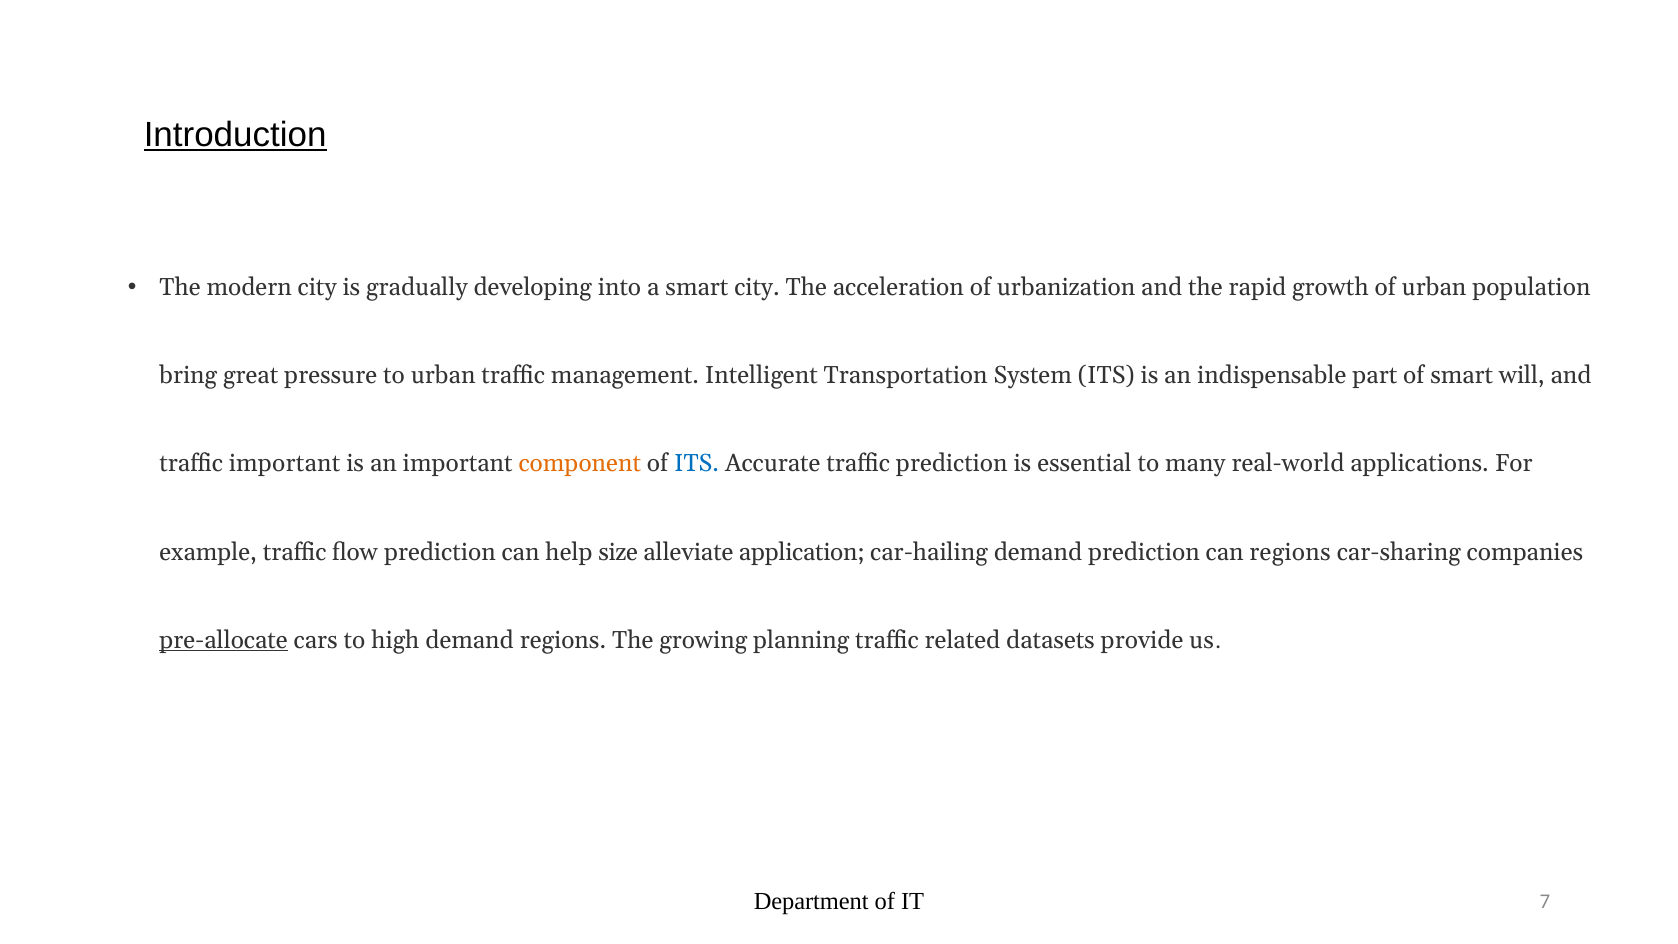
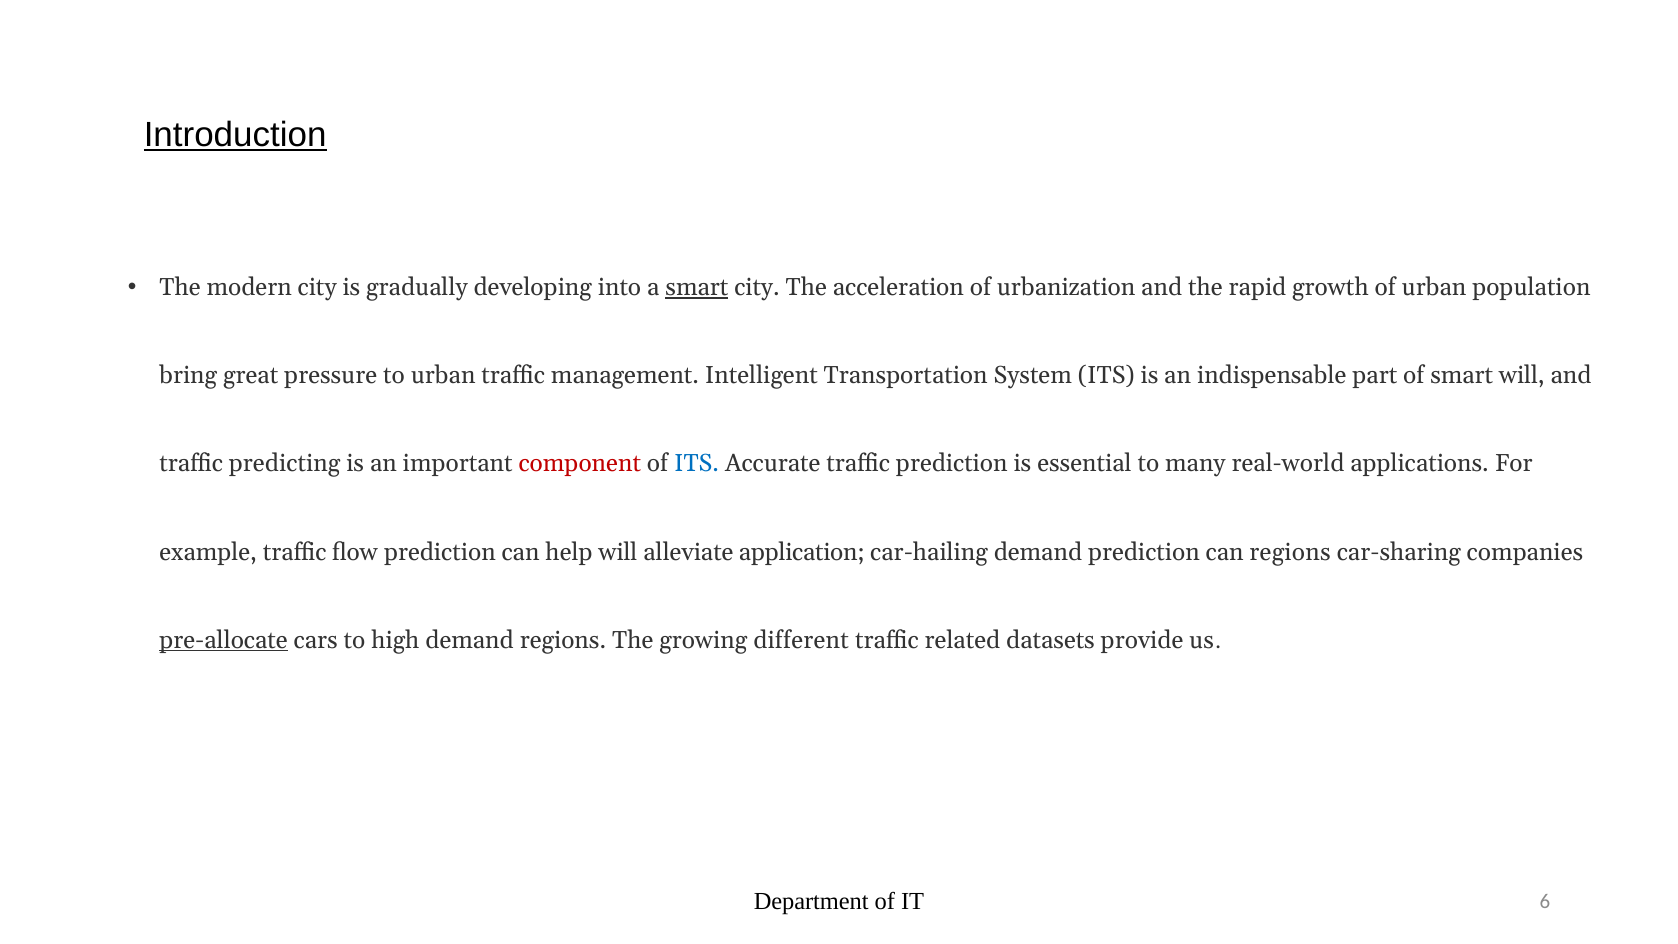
smart underline: none -> present (697, 288)
traffic important: important -> predicting (285, 464)
component colour: orange -> red (580, 464)
help size: size -> will (618, 552)
planning: planning -> different (801, 640)
7: 7 -> 6 (1545, 901)
